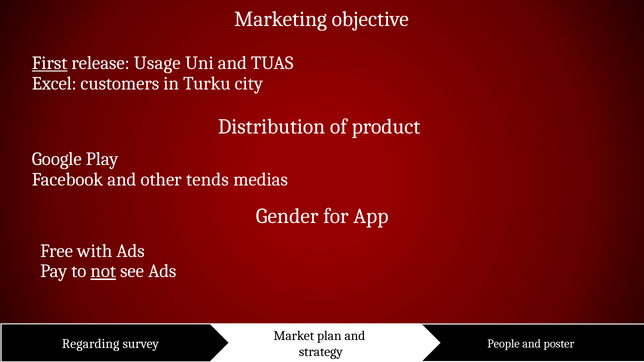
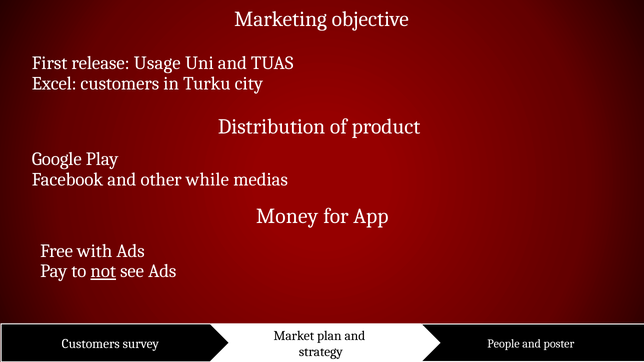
First underline: present -> none (50, 63)
tends: tends -> while (207, 180)
Gender: Gender -> Money (287, 216)
Regarding: Regarding -> Customers (91, 344)
